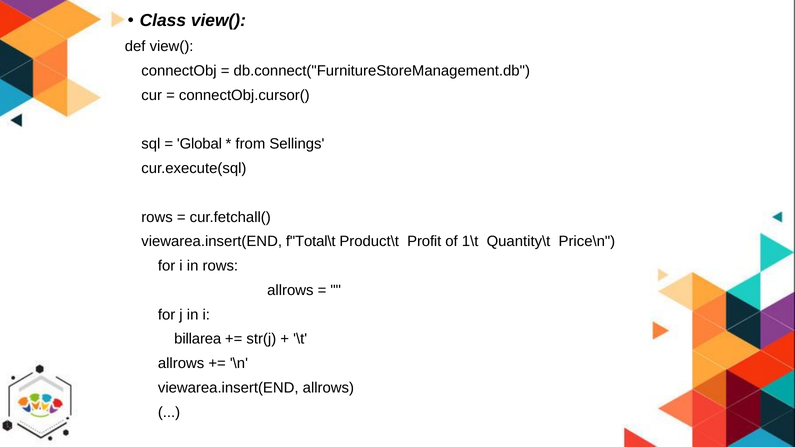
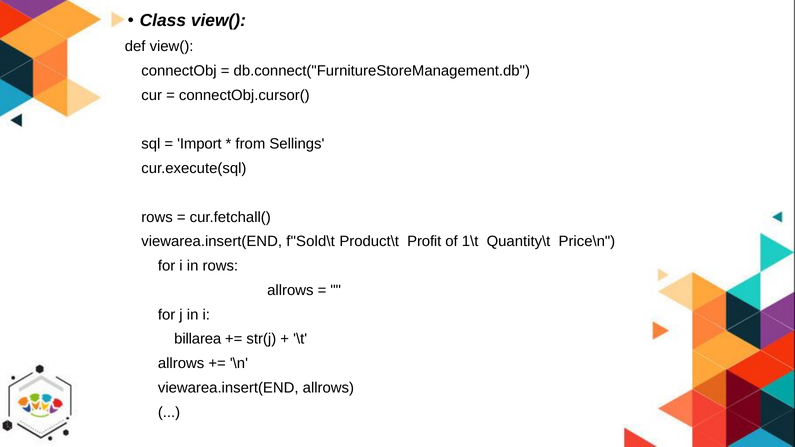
Global: Global -> Import (199, 144)
f"Total\t: f"Total\t -> f"Sold\t (311, 242)
